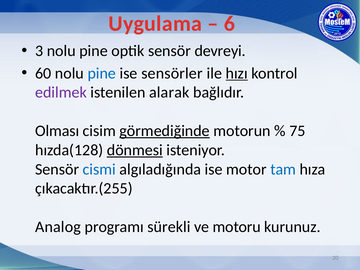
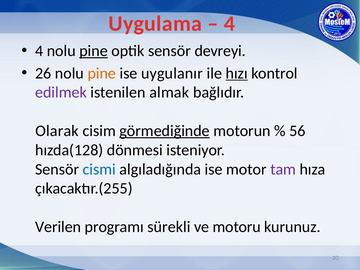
6: 6 -> 4 (229, 23)
3: 3 -> 4 (39, 51)
pine underline: none -> present (94, 51)
60: 60 -> 26 (43, 73)
pine colour: blue -> orange (102, 73)
sensörler: sensörler -> uygulanır (172, 73)
alarak: alarak -> almak (169, 92)
Olması: Olması -> Olarak (57, 131)
75: 75 -> 56 (297, 131)
dönmesi underline: present -> none (135, 150)
tam colour: blue -> purple (283, 169)
Analog: Analog -> Verilen (58, 227)
